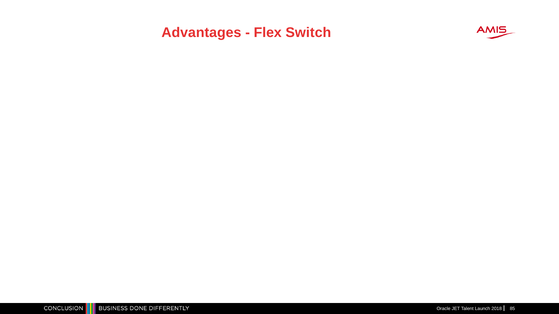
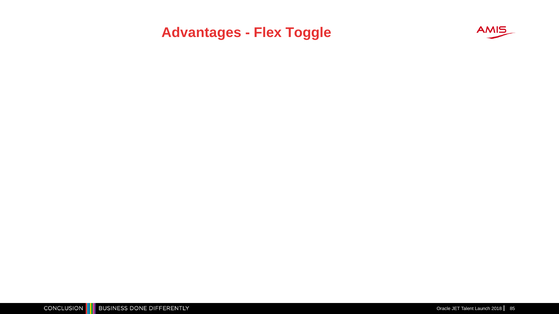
Switch: Switch -> Toggle (308, 33)
